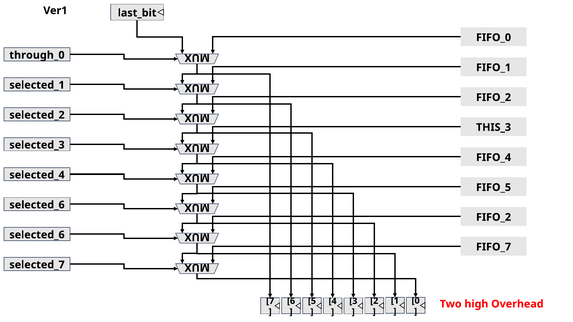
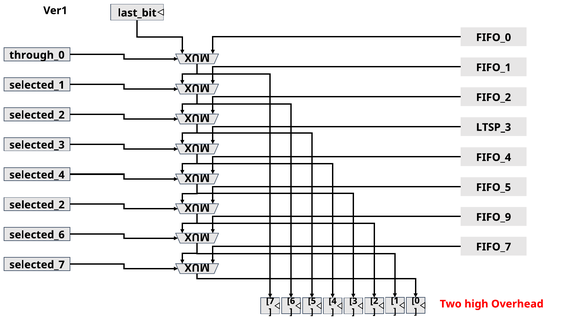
THIS_3: THIS_3 -> LTSP_3 (494, 127)
selected_6: selected_6 -> selected_2 (37, 205)
FIFO_2: FIFO_2 -> FIFO_9 (494, 217)
